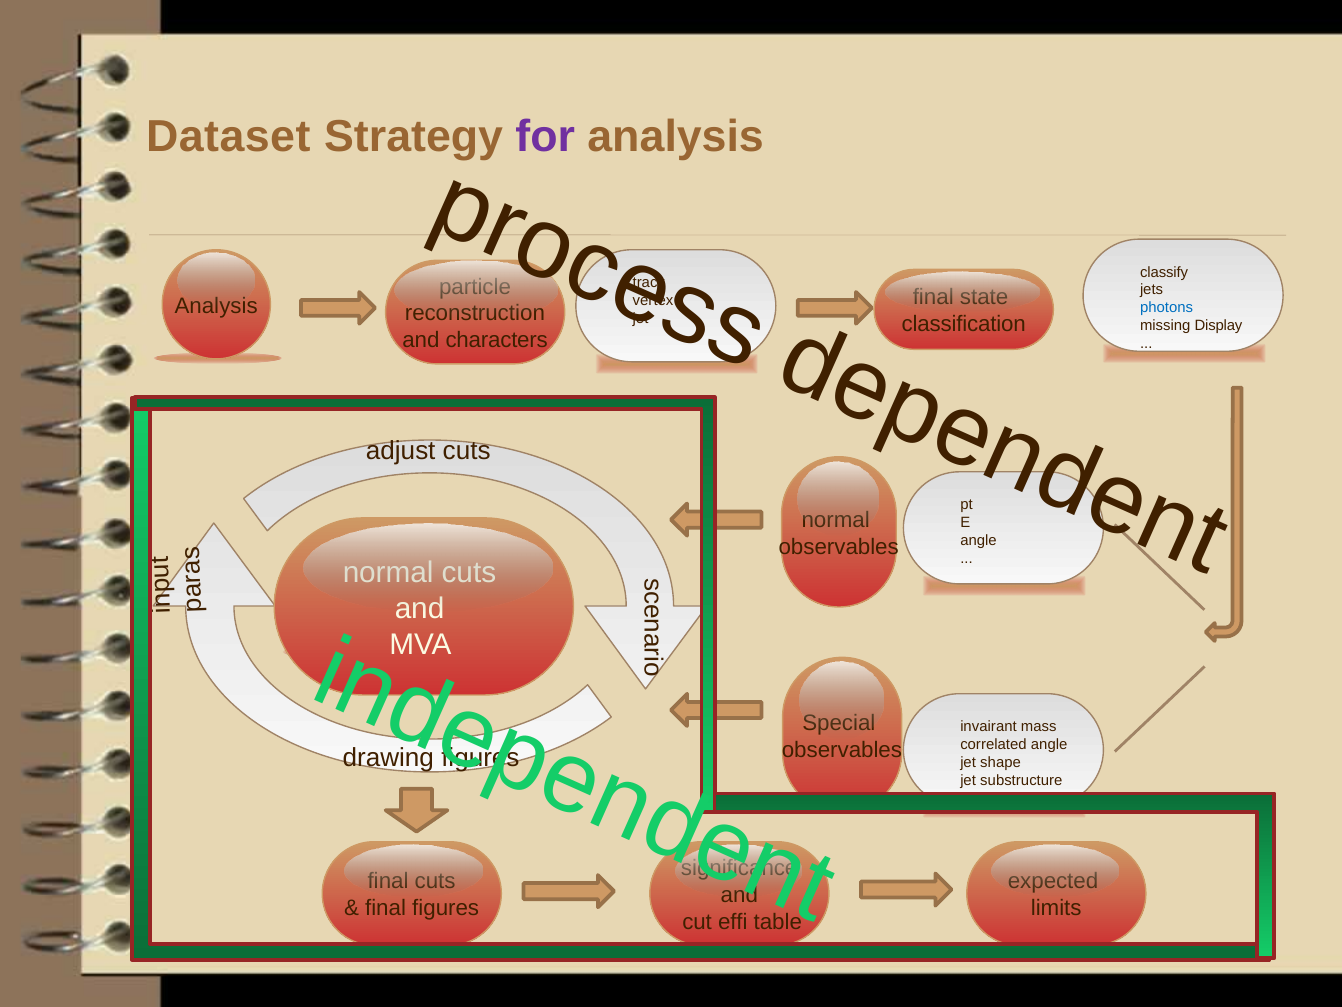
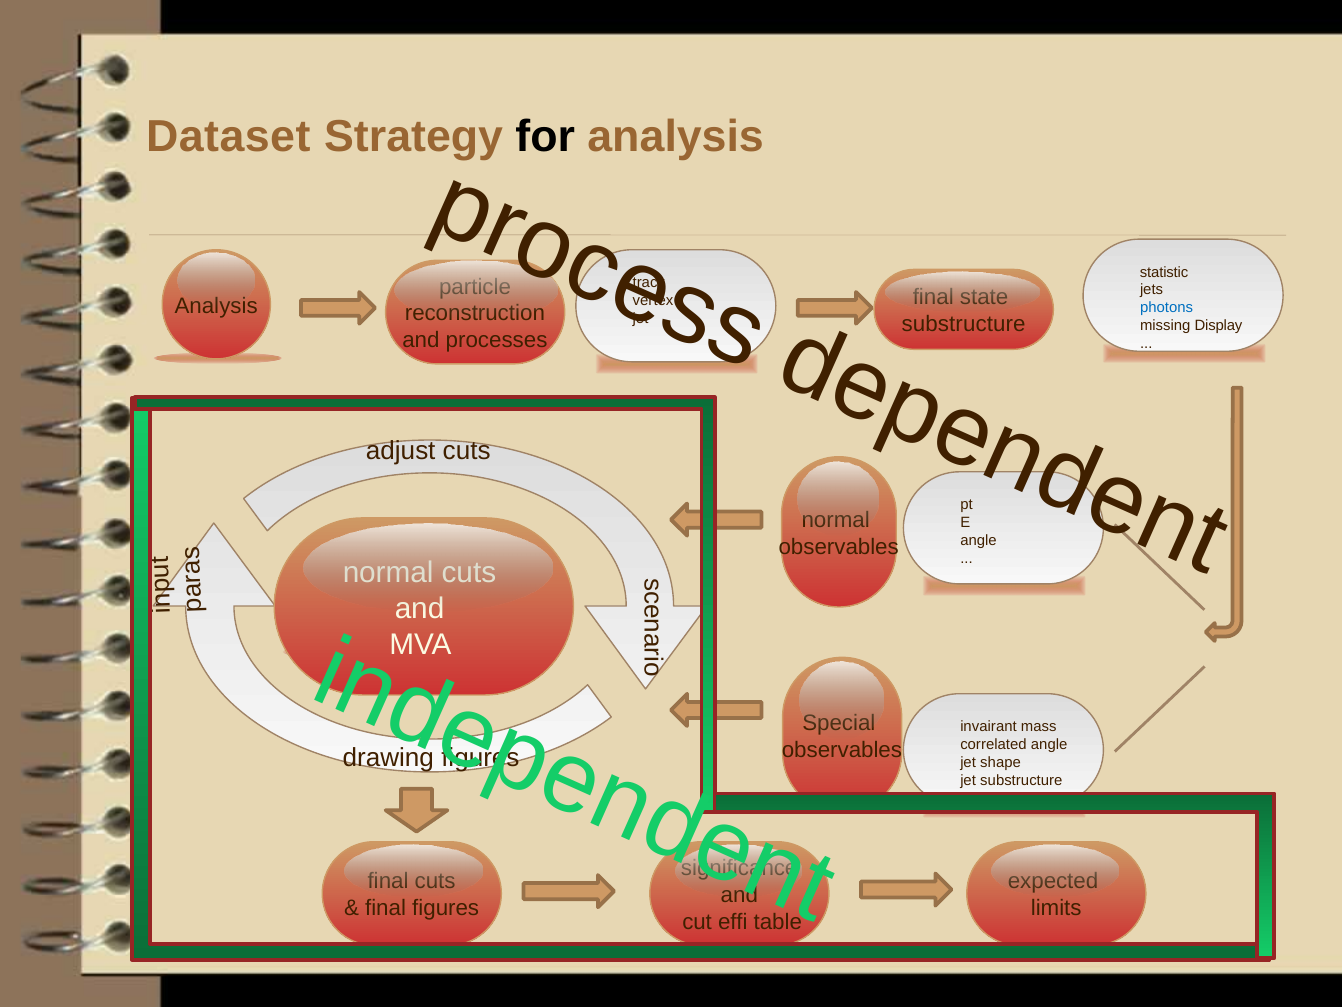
for colour: purple -> black (545, 137)
classify: classify -> statistic (1164, 272)
classification: classification -> substructure (964, 324)
characters: characters -> processes (497, 340)
